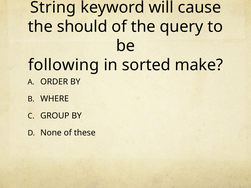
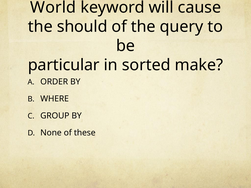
String: String -> World (53, 7)
following: following -> particular (64, 65)
